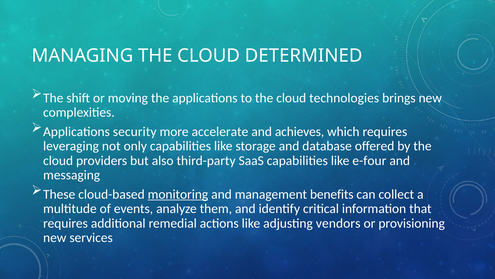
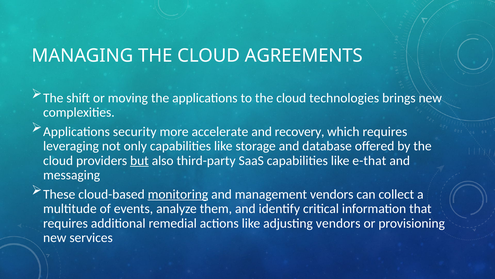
DETERMINED: DETERMINED -> AGREEMENTS (304, 56)
achieves: achieves -> recovery (300, 131)
but underline: none -> present (139, 160)
e-four: e-four -> e-that (369, 160)
management benefits: benefits -> vendors (332, 194)
